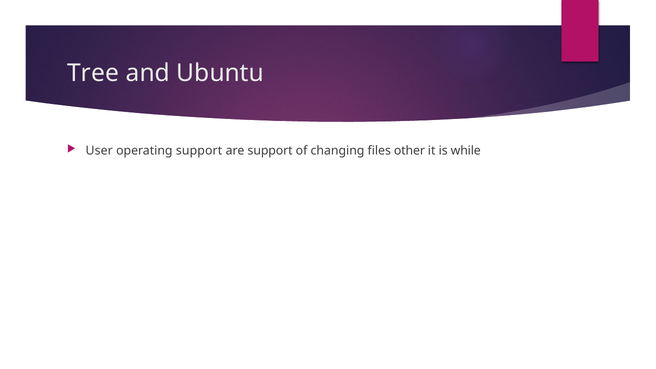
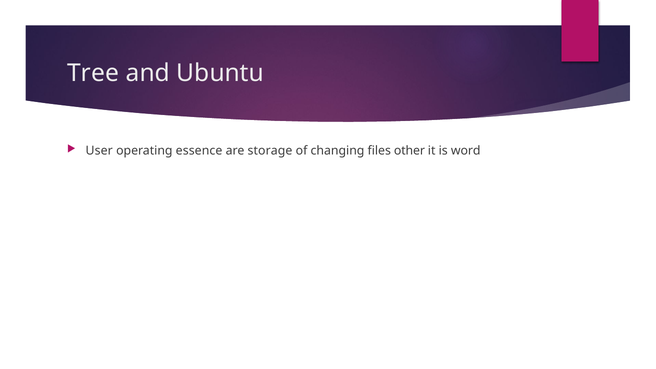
operating support: support -> essence (199, 151)
are support: support -> storage (270, 151)
while: while -> word (466, 151)
